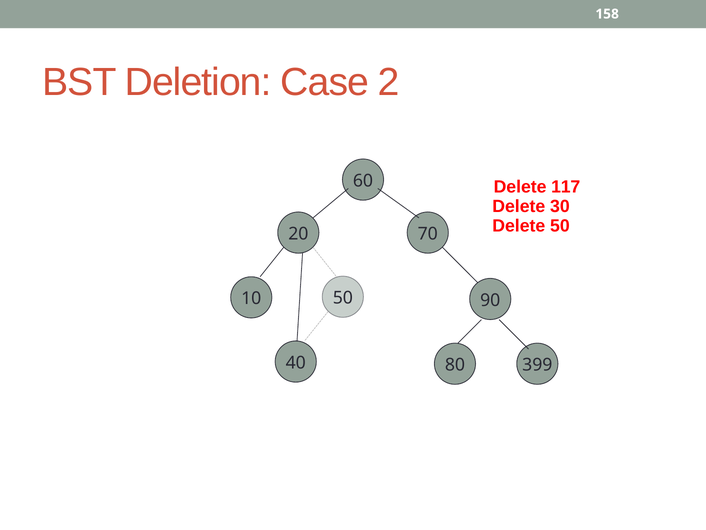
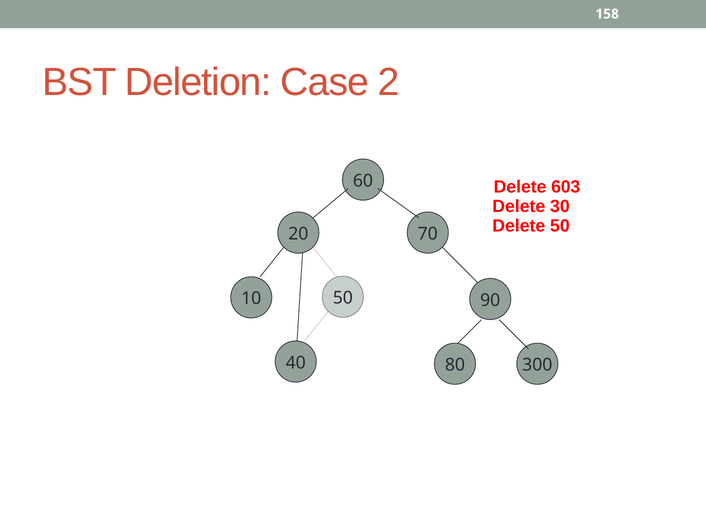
117: 117 -> 603 (566, 187)
399: 399 -> 300 (537, 365)
